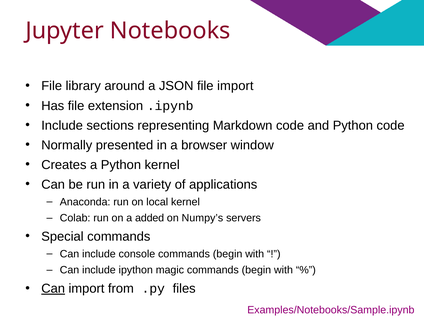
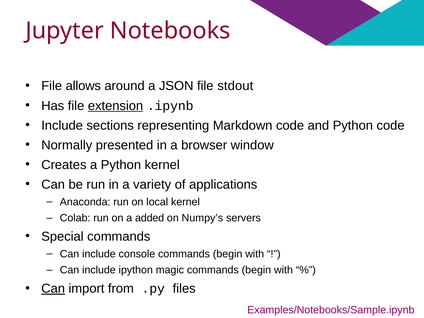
library: library -> allows (83, 86)
file import: import -> stdout (235, 86)
extension underline: none -> present (116, 106)
